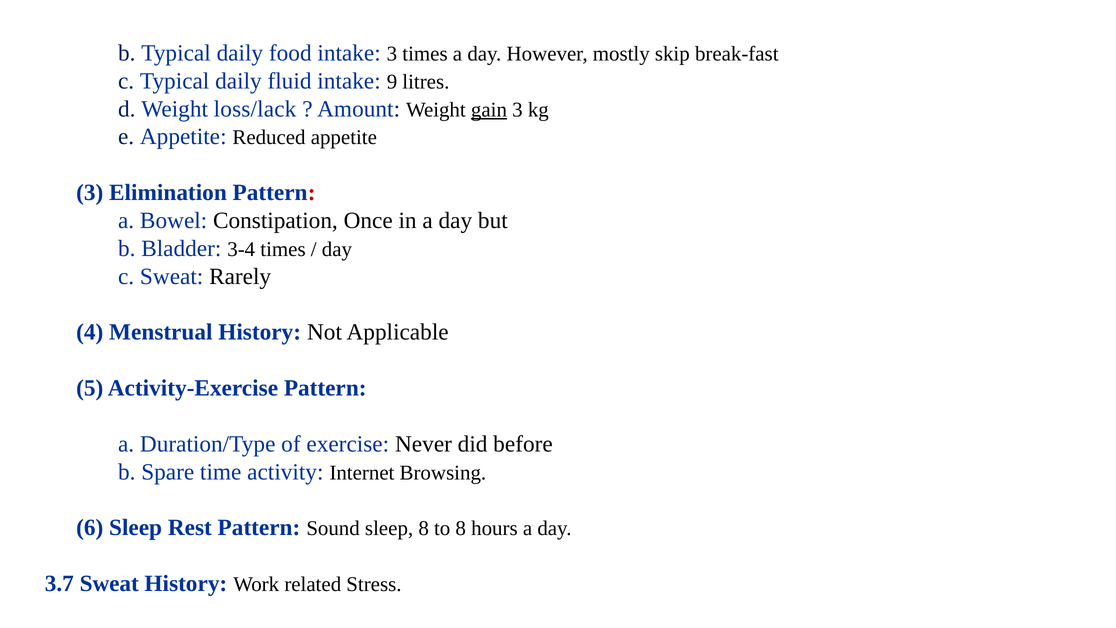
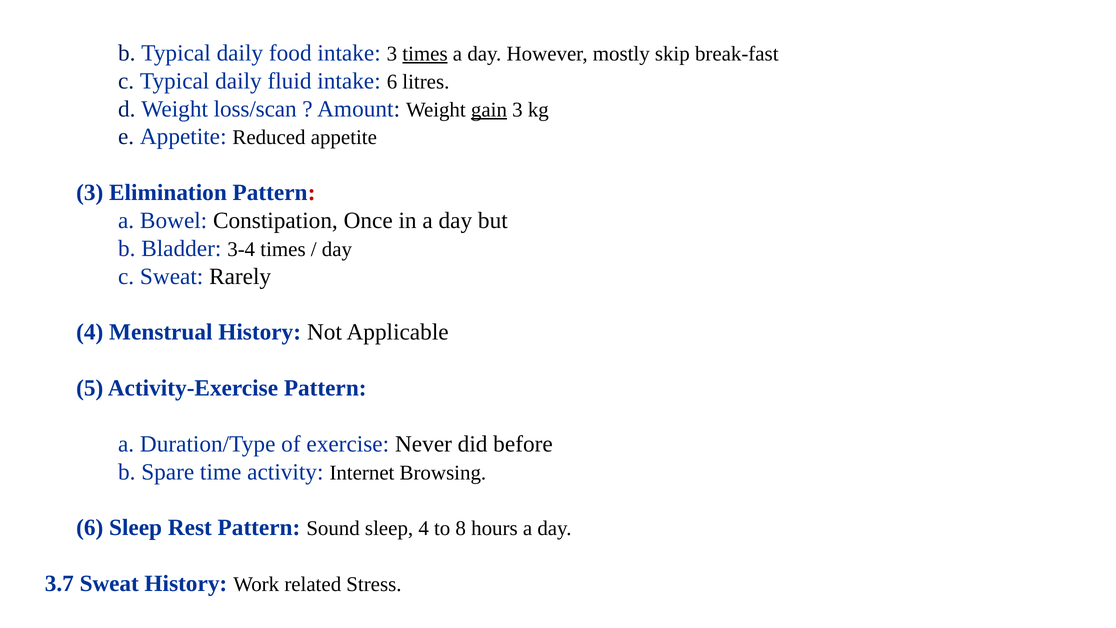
times underline: none -> present (425, 54)
intake 9: 9 -> 6 (392, 82)
loss/lack: loss/lack -> loss/scan (255, 109)
sleep 8: 8 -> 4 (424, 528)
